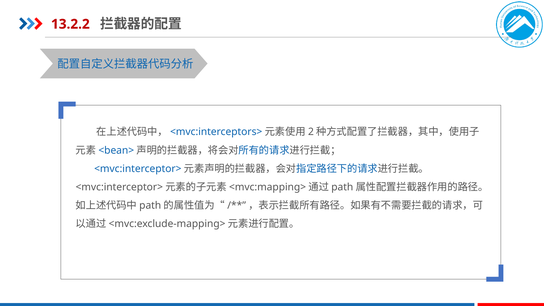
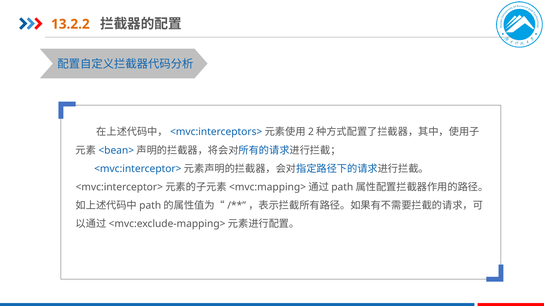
13.2.2 colour: red -> orange (70, 24)
